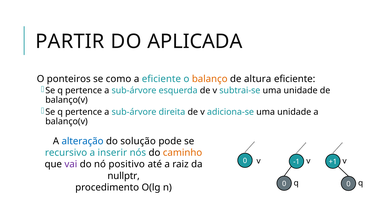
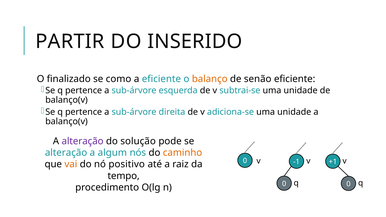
APLICADA: APLICADA -> INSERIDO (195, 41)
ponteiros: ponteiros -> finalizado (69, 79)
altura: altura -> senão (258, 79)
alteração colour: blue -> purple (83, 141)
recursivo: recursivo -> alteração (66, 153)
inserir: inserir -> algum (112, 153)
vai colour: purple -> orange (71, 164)
nullptr: nullptr -> tempo (124, 176)
